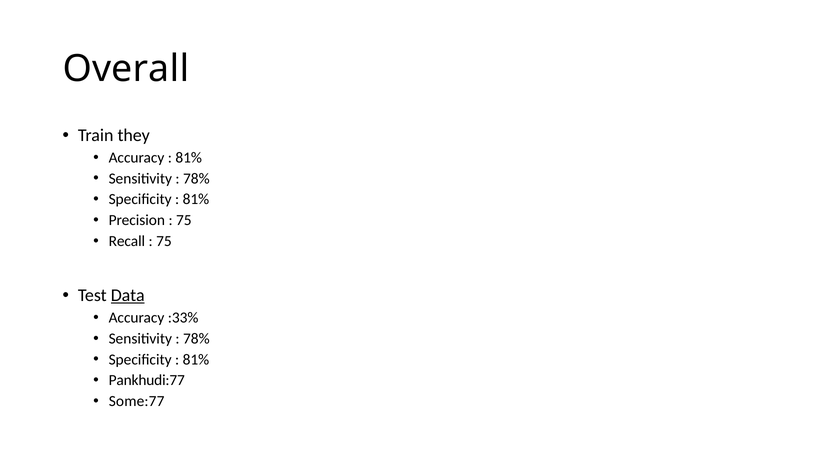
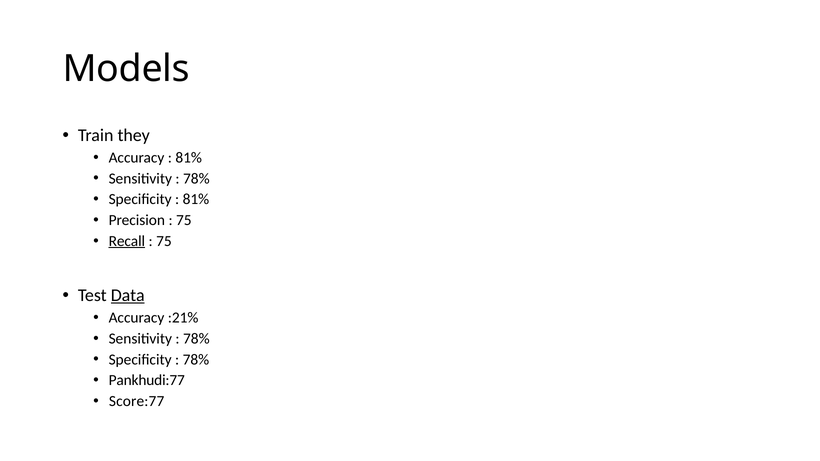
Overall: Overall -> Models (126, 69)
Recall underline: none -> present (127, 241)
:33%: :33% -> :21% (183, 318)
81%: 81% -> 78% (196, 360)
Some:77: Some:77 -> Score:77 (137, 401)
